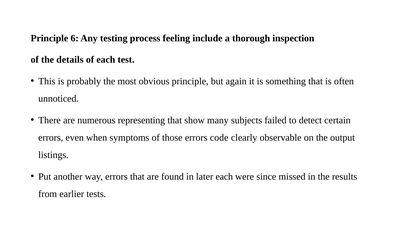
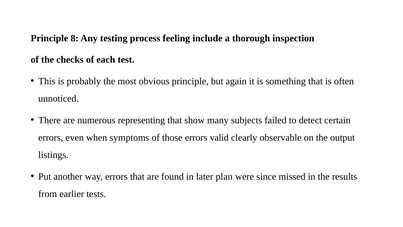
6: 6 -> 8 (75, 38)
details: details -> checks (70, 60)
code: code -> valid (219, 138)
later each: each -> plan (224, 176)
